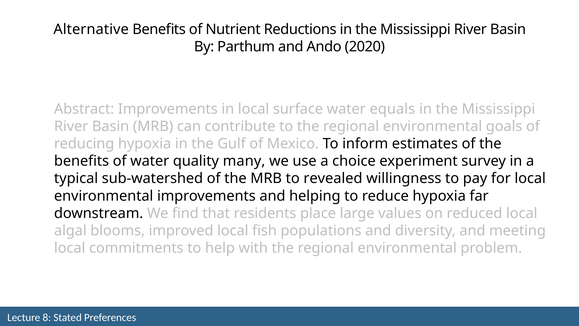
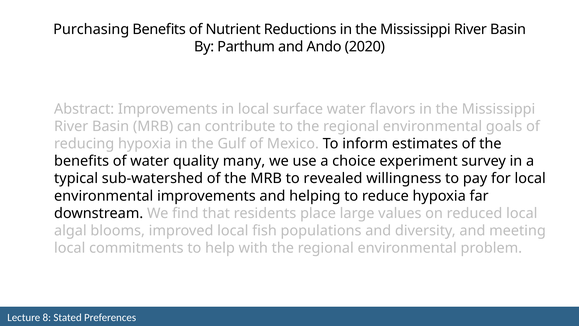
Alternative: Alternative -> Purchasing (91, 29)
equals: equals -> flavors (392, 109)
